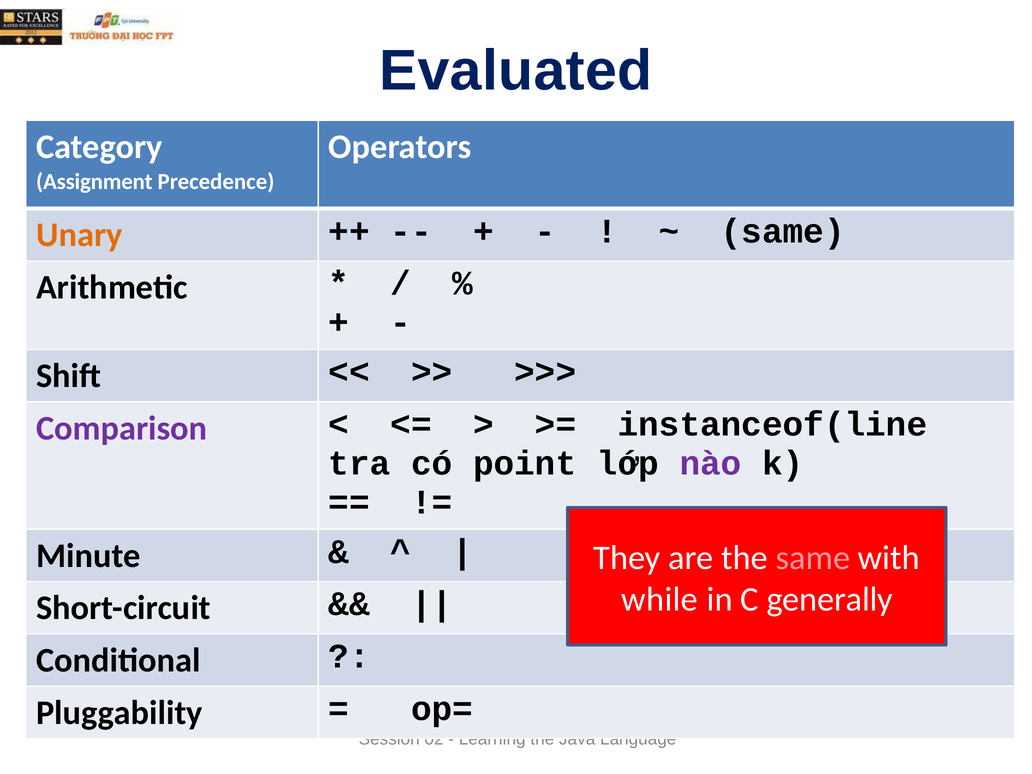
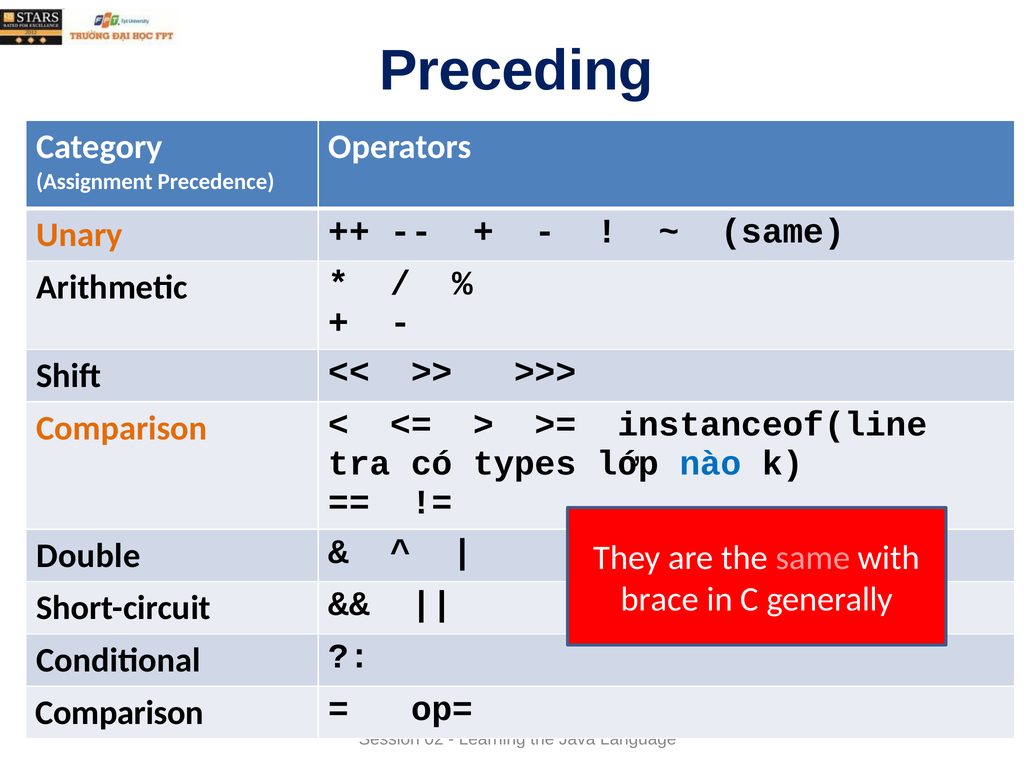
Evaluated: Evaluated -> Preceding (516, 71)
Comparison colour: purple -> orange (122, 428)
point: point -> types (525, 463)
nào colour: purple -> blue (710, 463)
Minute: Minute -> Double (88, 556)
while: while -> brace (660, 599)
Pluggability: Pluggability -> Comparison (120, 713)
